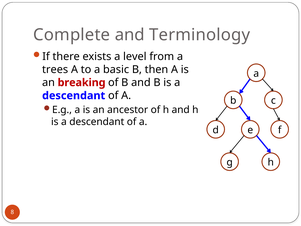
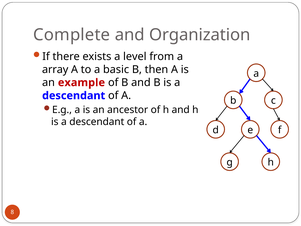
Terminology: Terminology -> Organization (200, 35)
trees: trees -> array (55, 69)
breaking: breaking -> example (81, 82)
